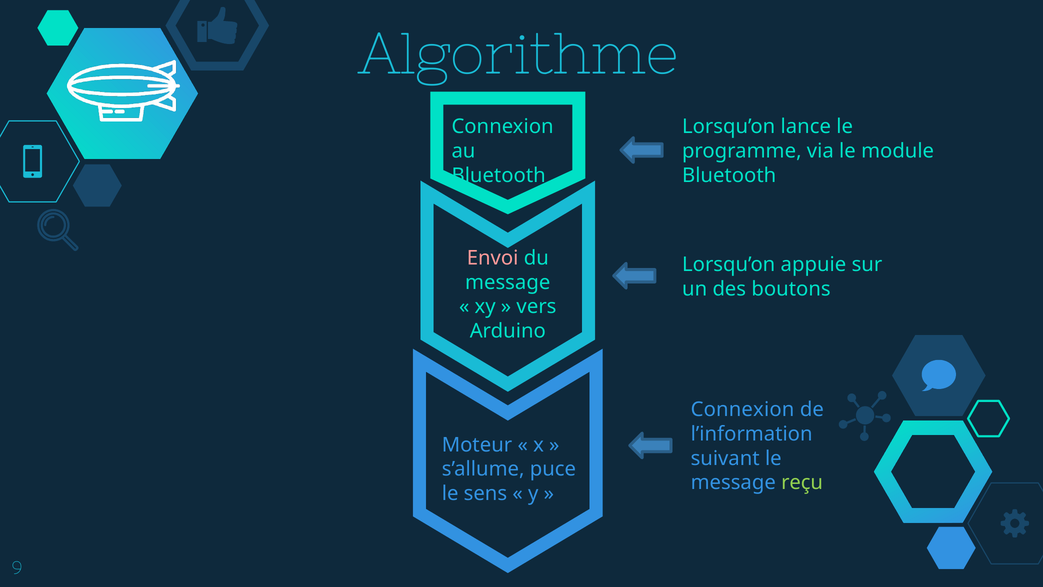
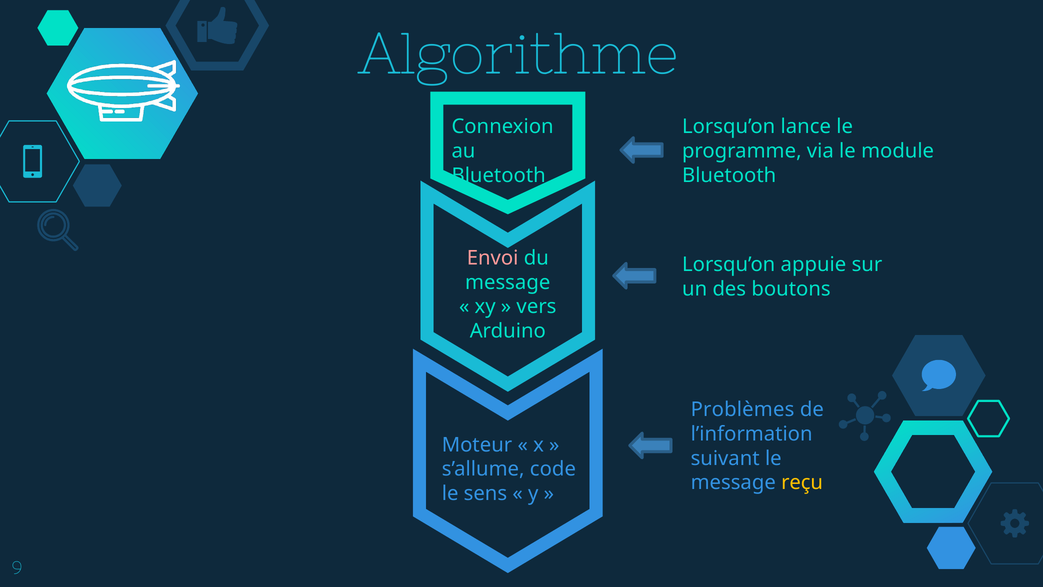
Connexion: Connexion -> Problèmes (743, 409)
puce: puce -> code (553, 469)
reçu colour: light green -> yellow (802, 483)
